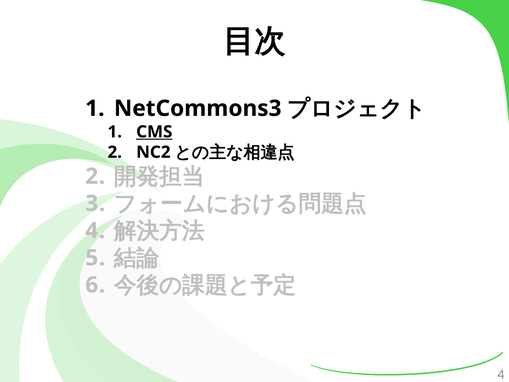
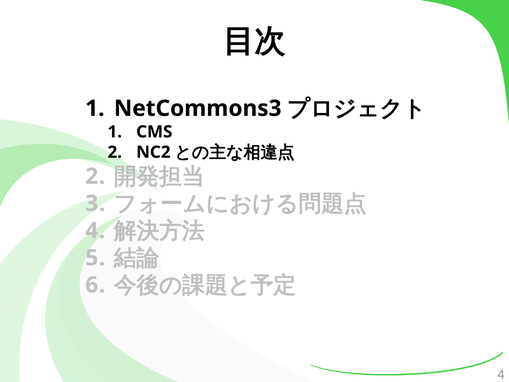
CMS underline: present -> none (154, 132)
